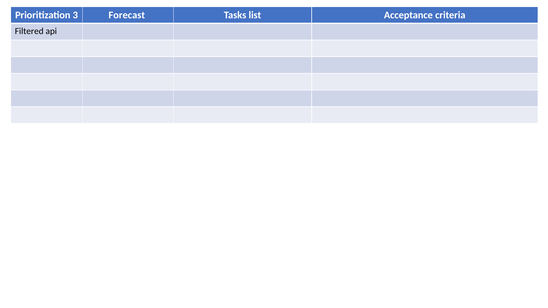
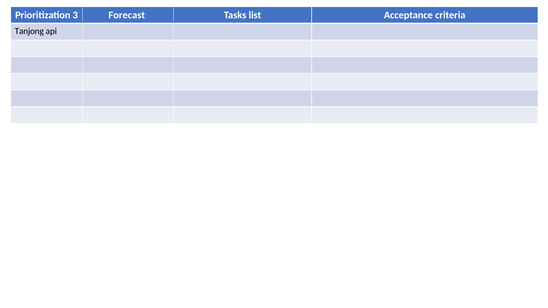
Filtered: Filtered -> Tanjong (29, 31)
